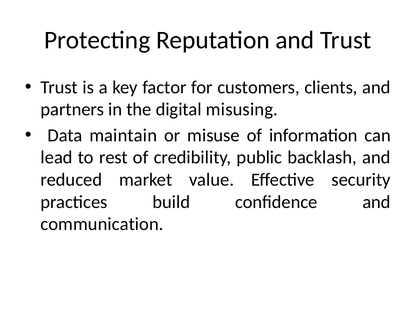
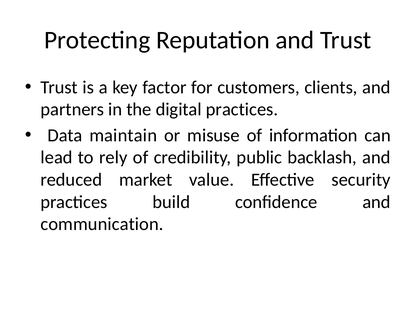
digital misusing: misusing -> practices (242, 109)
rest: rest -> rely (113, 158)
